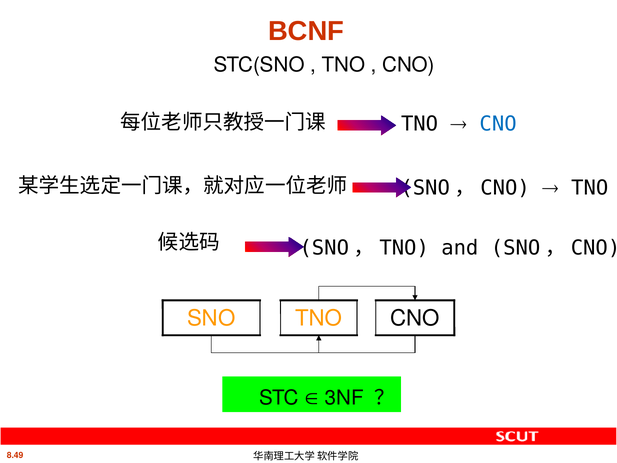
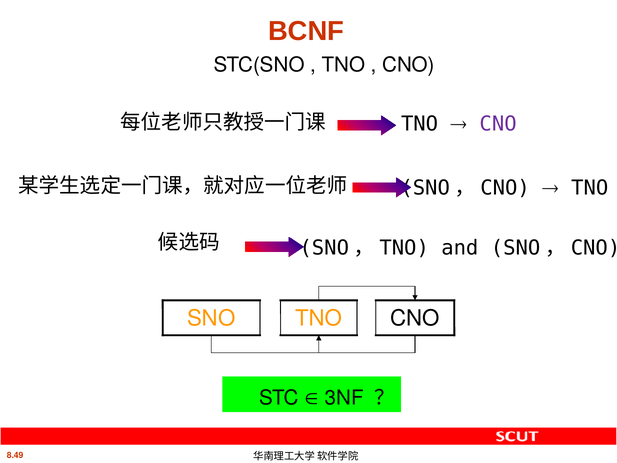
CNO colour: blue -> purple (498, 124)
